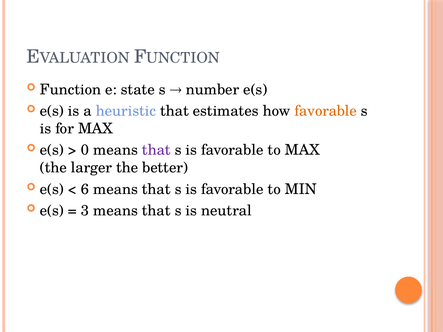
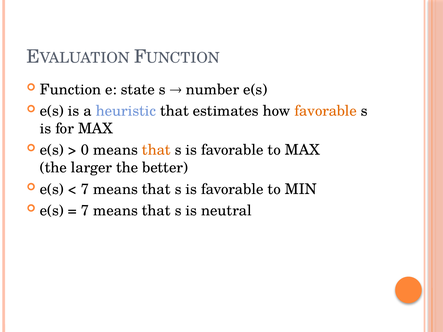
that colour: purple -> orange (156, 150)
6: 6 -> 7 (85, 189)
3: 3 -> 7 (85, 211)
